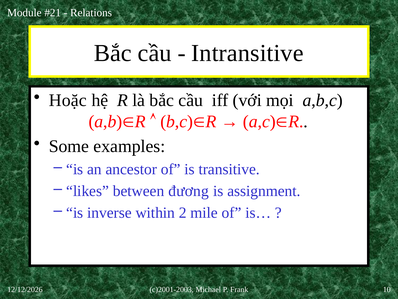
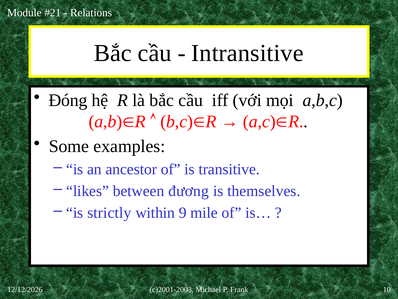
Hoặc: Hoặc -> Đóng (68, 100)
assignment: assignment -> themselves (264, 191)
inverse: inverse -> strictly (109, 212)
2: 2 -> 9 (183, 212)
